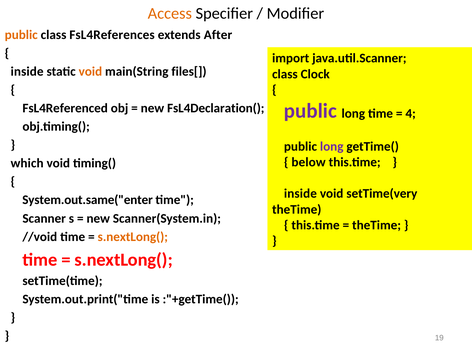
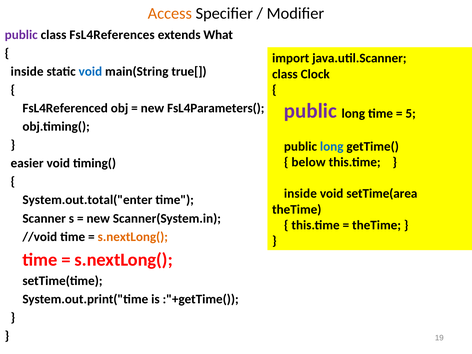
public colour: orange -> purple (21, 35)
After: After -> What (218, 35)
void colour: orange -> blue (90, 71)
files[: files[ -> true[ (189, 71)
4: 4 -> 5 (411, 113)
FsL4Declaration(: FsL4Declaration( -> FsL4Parameters( (216, 108)
long colour: purple -> blue (332, 146)
which: which -> easier (27, 163)
setTime(very: setTime(very -> setTime(area (382, 194)
System.out.same("enter: System.out.same("enter -> System.out.total("enter (87, 200)
